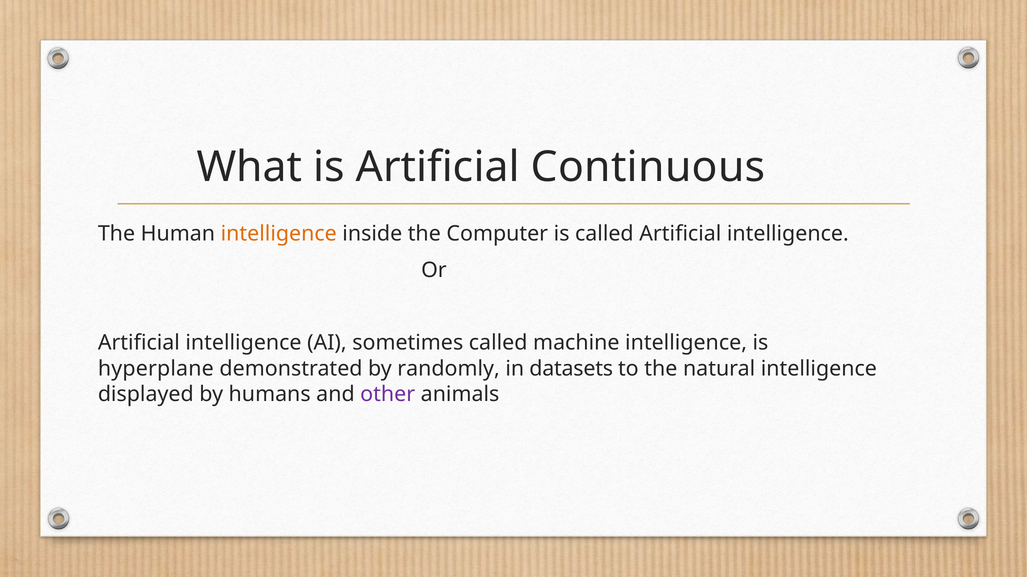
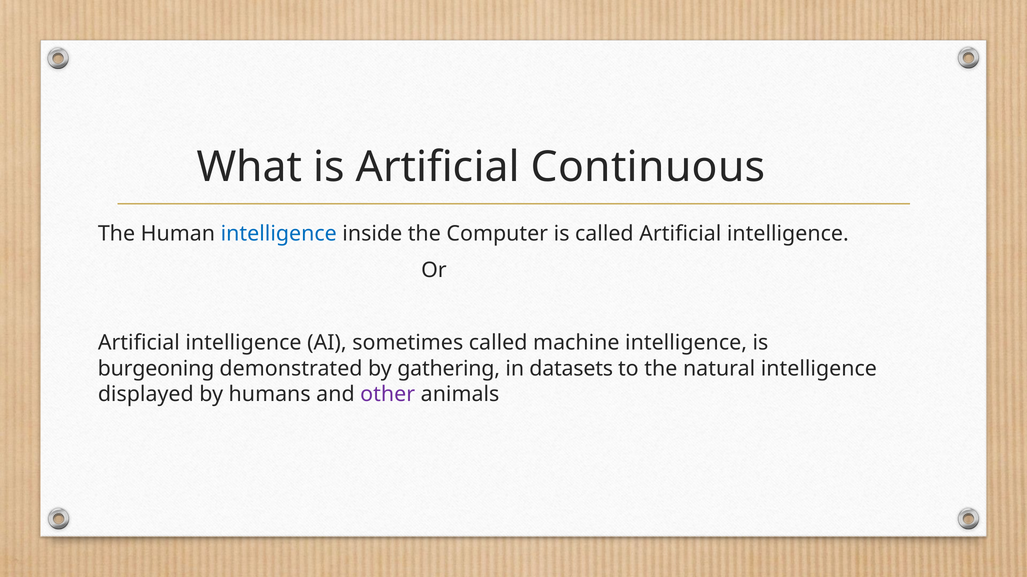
intelligence colour: orange -> blue (279, 234)
hyperplane: hyperplane -> burgeoning (156, 369)
randomly: randomly -> gathering (449, 369)
